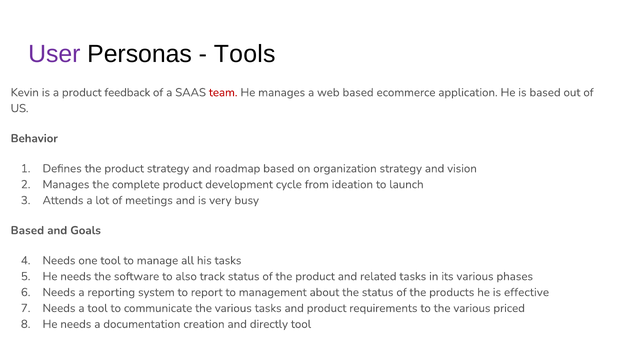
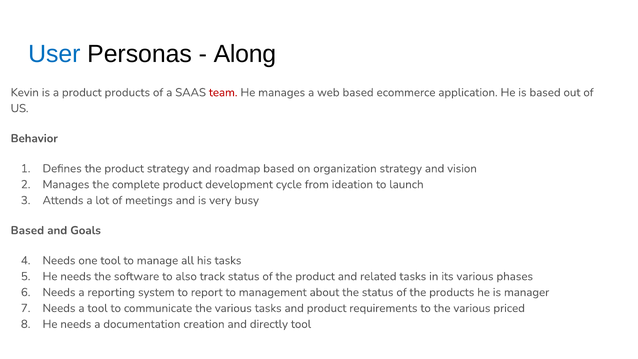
User colour: purple -> blue (54, 54)
Tools: Tools -> Along (245, 54)
product feedback: feedback -> products (127, 92)
effective: effective -> manager (527, 292)
